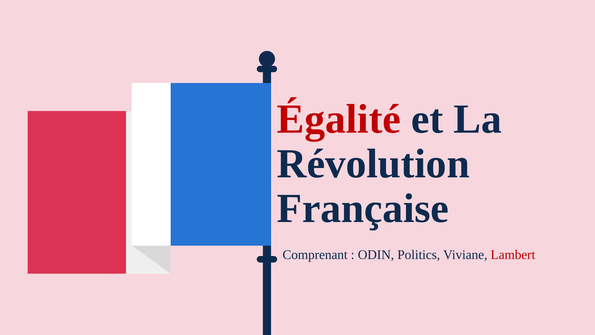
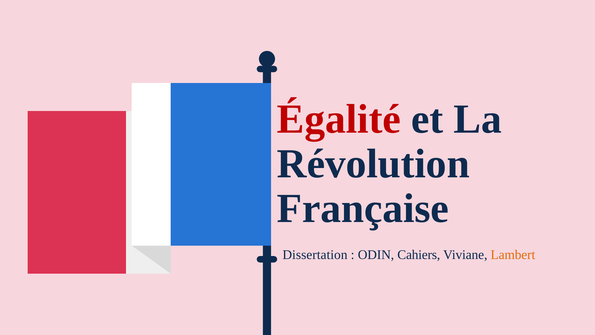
Comprenant: Comprenant -> Dissertation (315, 255)
Politics: Politics -> Cahiers (419, 255)
Lambert colour: red -> orange (513, 255)
